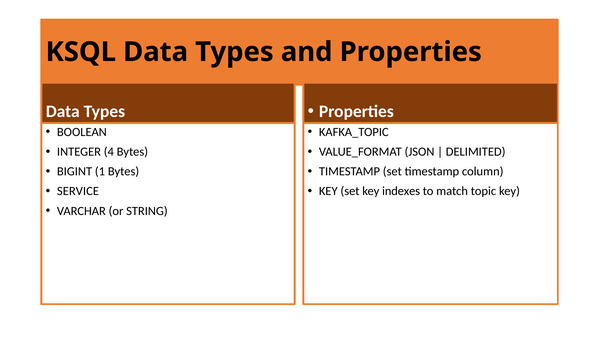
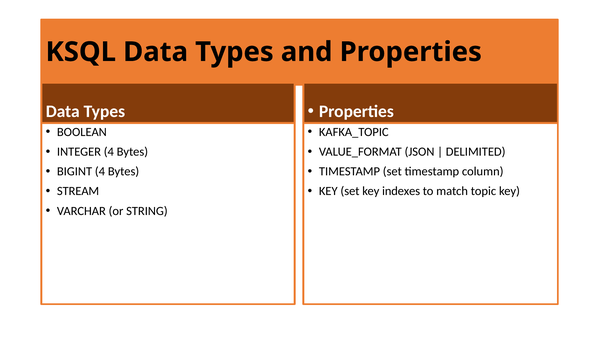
BIGINT 1: 1 -> 4 (100, 171)
SERVICE: SERVICE -> STREAM (78, 191)
